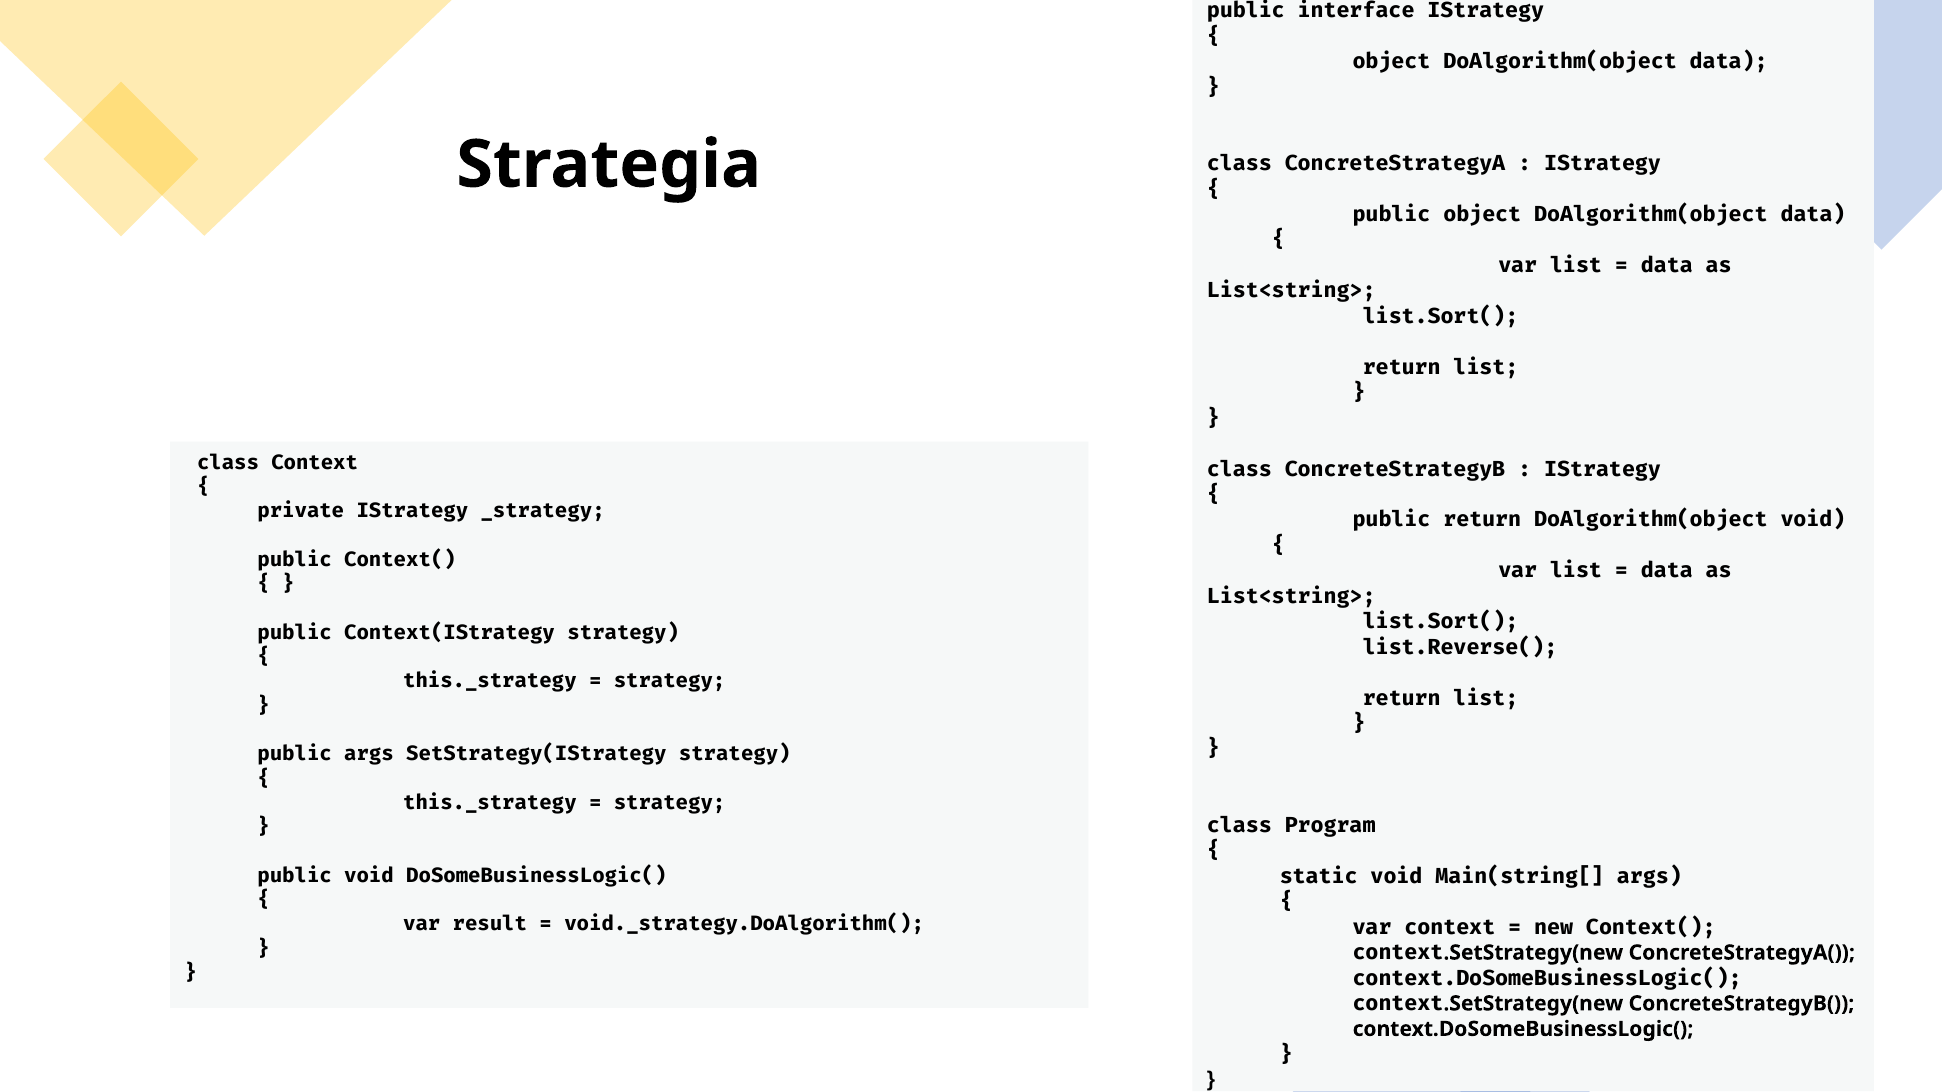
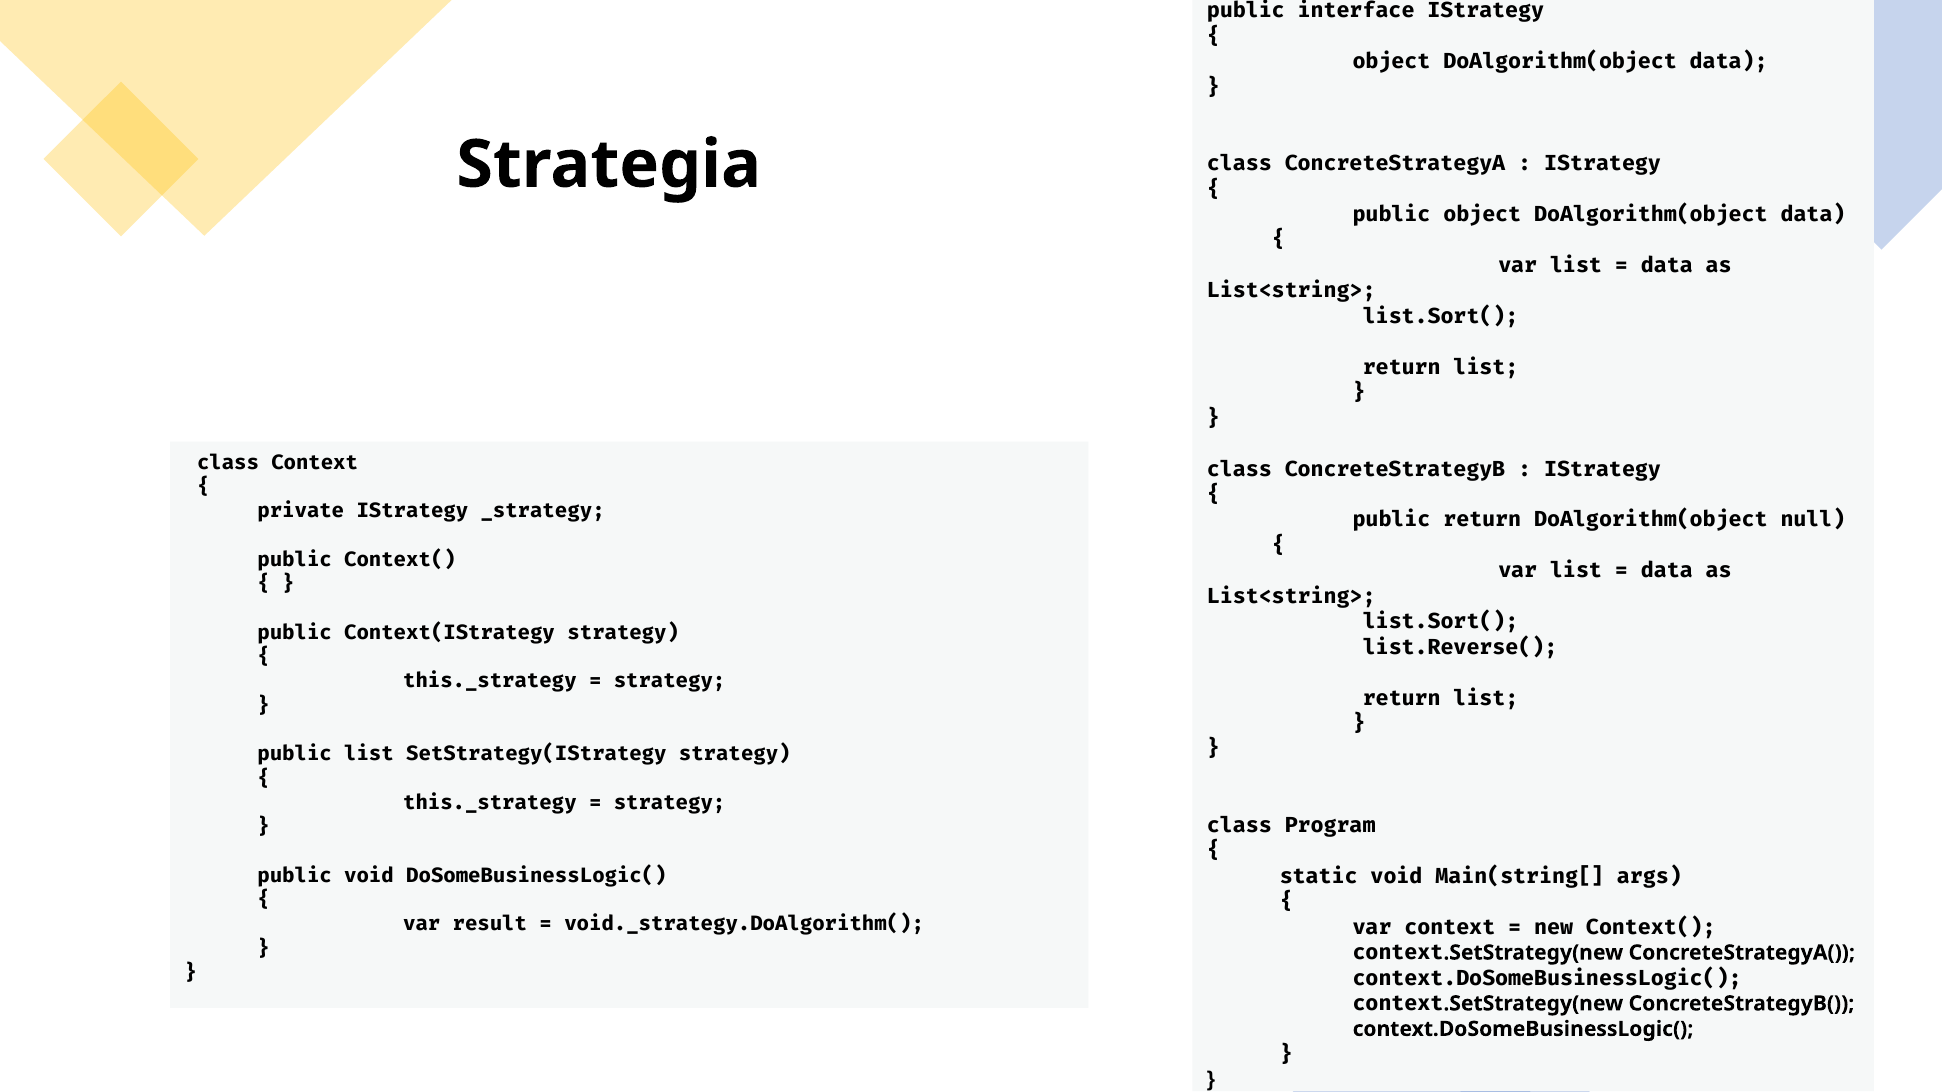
DoAlgorithm(object void: void -> null (1813, 520)
public args: args -> list (369, 754)
